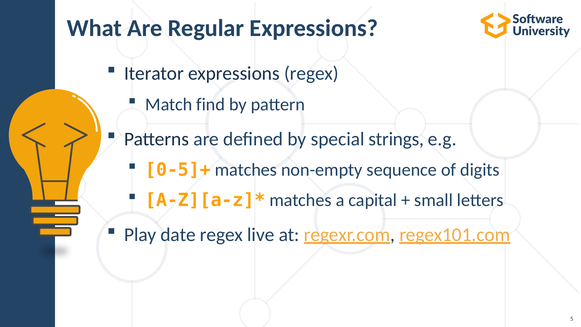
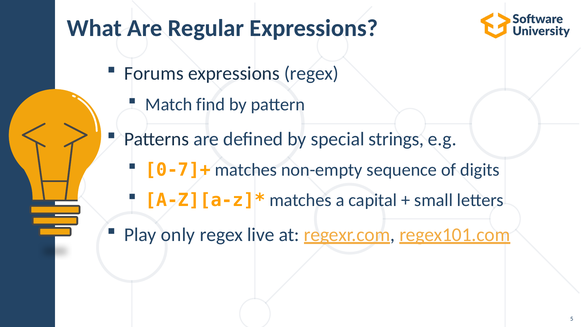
Iterator: Iterator -> Forums (154, 74)
0-5]+: 0-5]+ -> 0-7]+ (178, 170)
date: date -> only (178, 235)
